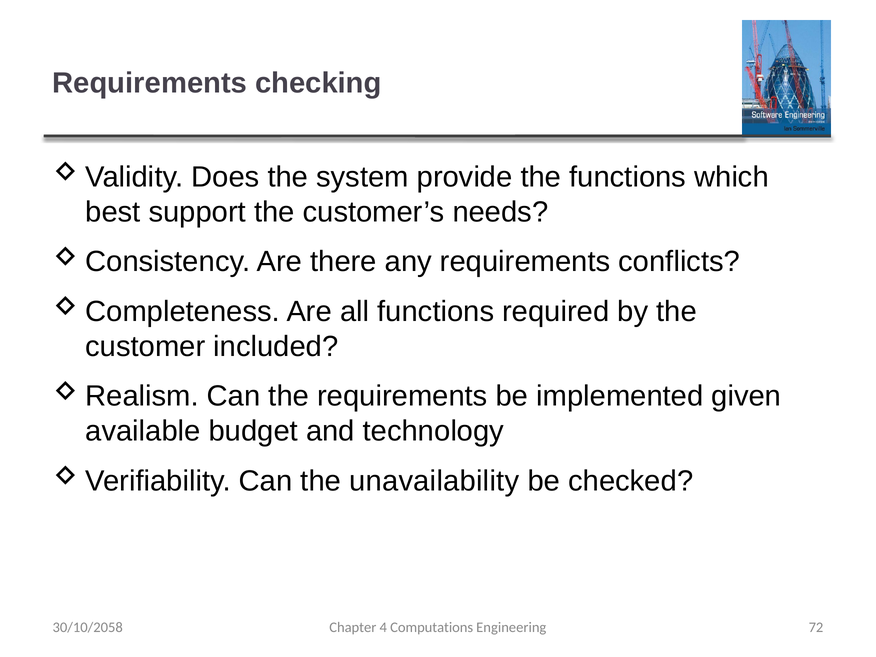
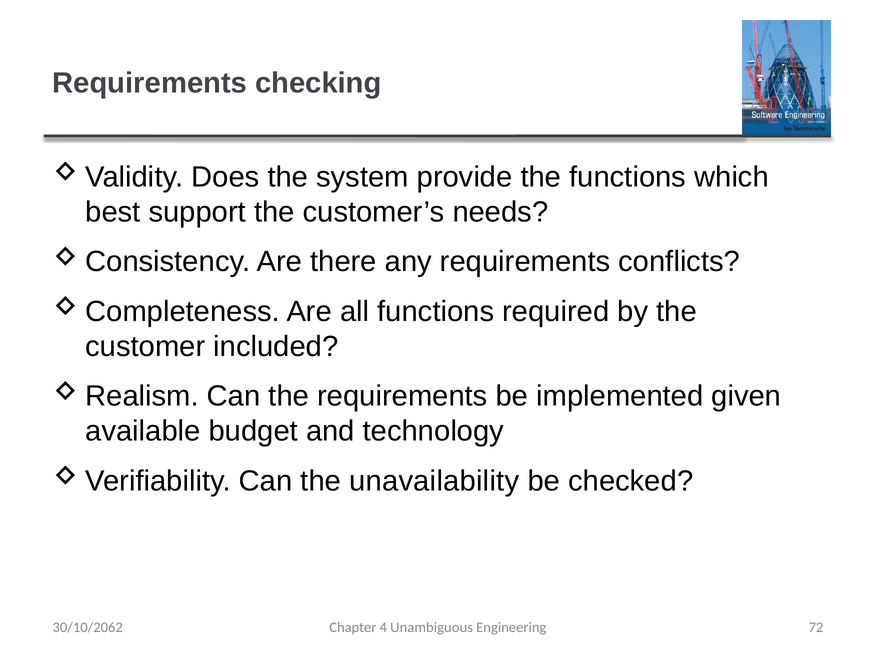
30/10/2058: 30/10/2058 -> 30/10/2062 (88, 627)
Computations: Computations -> Unambiguous (432, 627)
